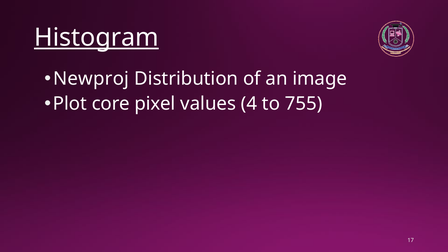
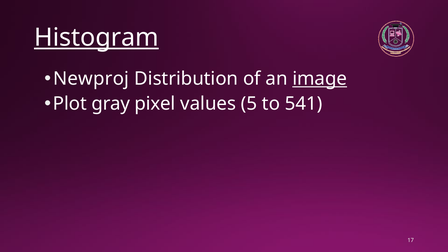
image underline: none -> present (320, 79)
core: core -> gray (111, 104)
4: 4 -> 5 (249, 104)
755: 755 -> 541 (304, 104)
